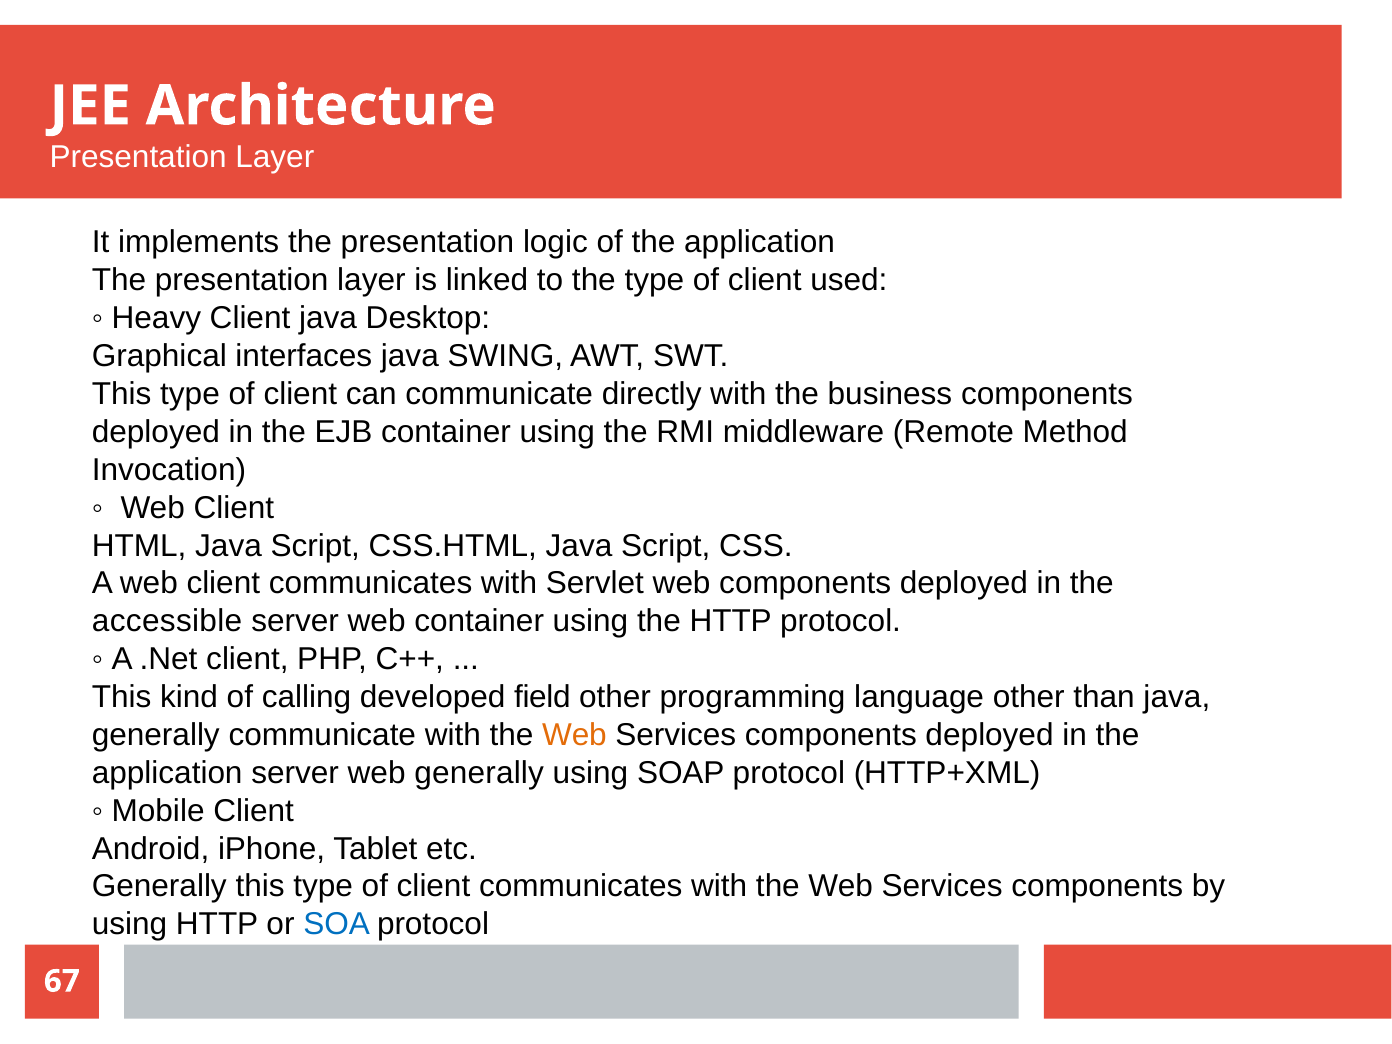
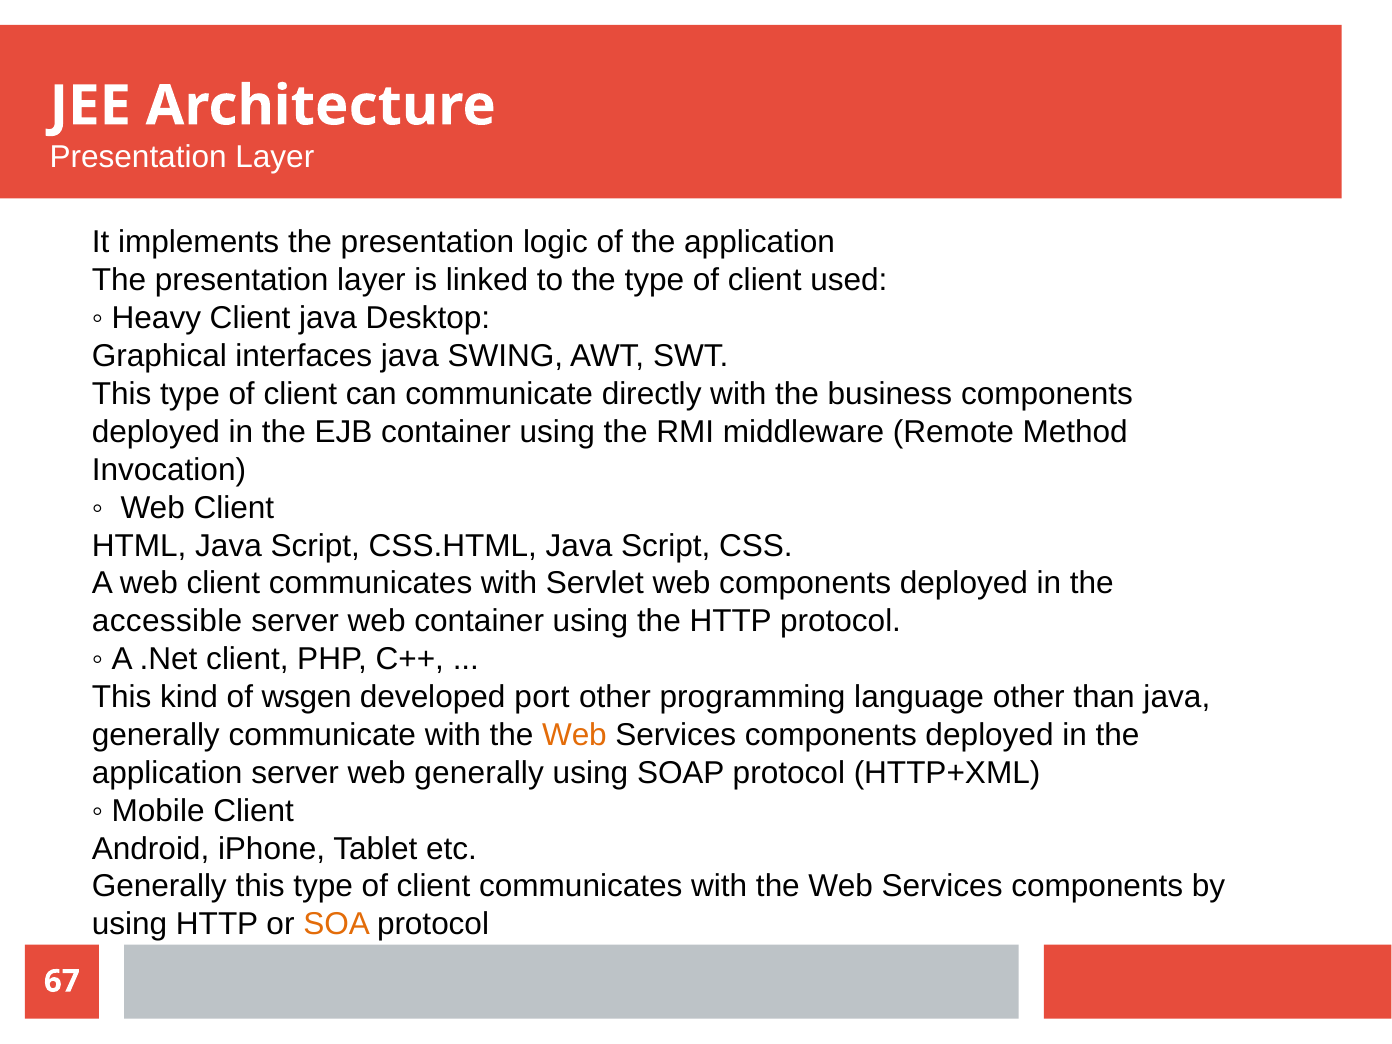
calling: calling -> wsgen (307, 697)
field: field -> port (542, 697)
SOA colour: blue -> orange (337, 924)
